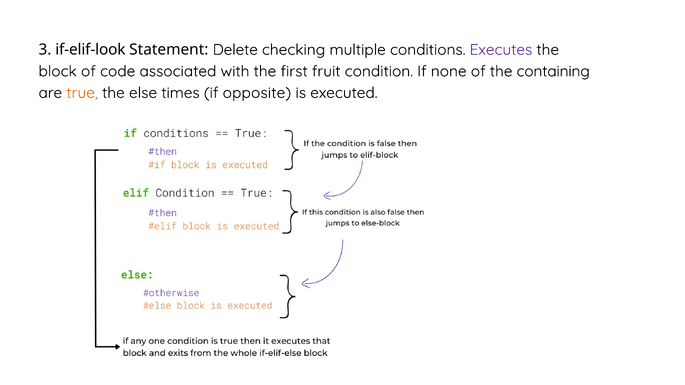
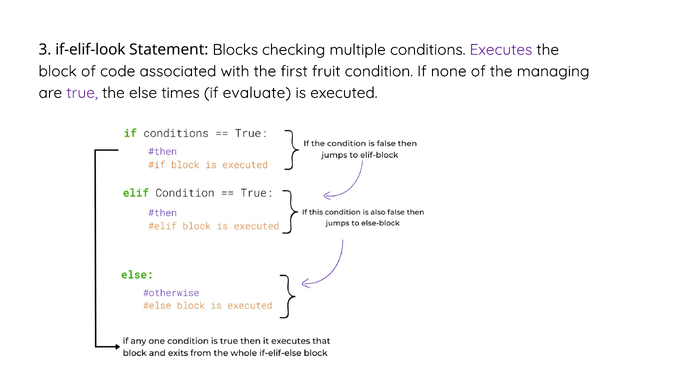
Delete: Delete -> Blocks (235, 50)
containing: containing -> managing (553, 71)
true colour: orange -> purple (82, 93)
opposite: opposite -> evaluate (257, 93)
